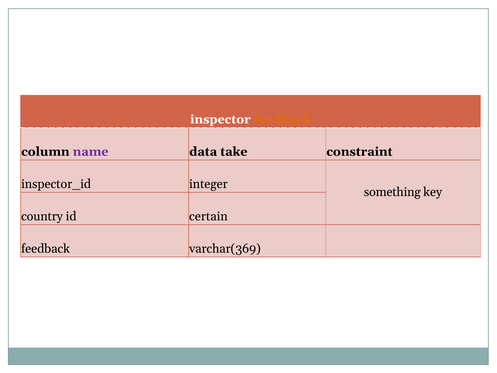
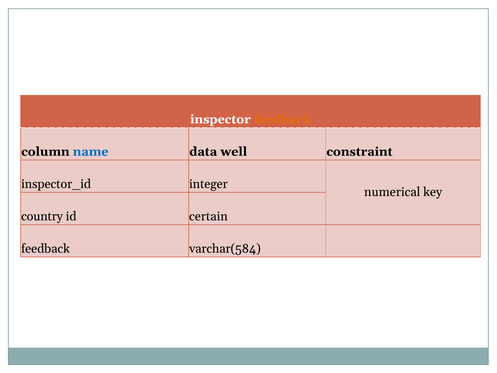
name colour: purple -> blue (91, 152)
take: take -> well (234, 152)
something: something -> numerical (392, 192)
varchar(369: varchar(369 -> varchar(584 (225, 248)
